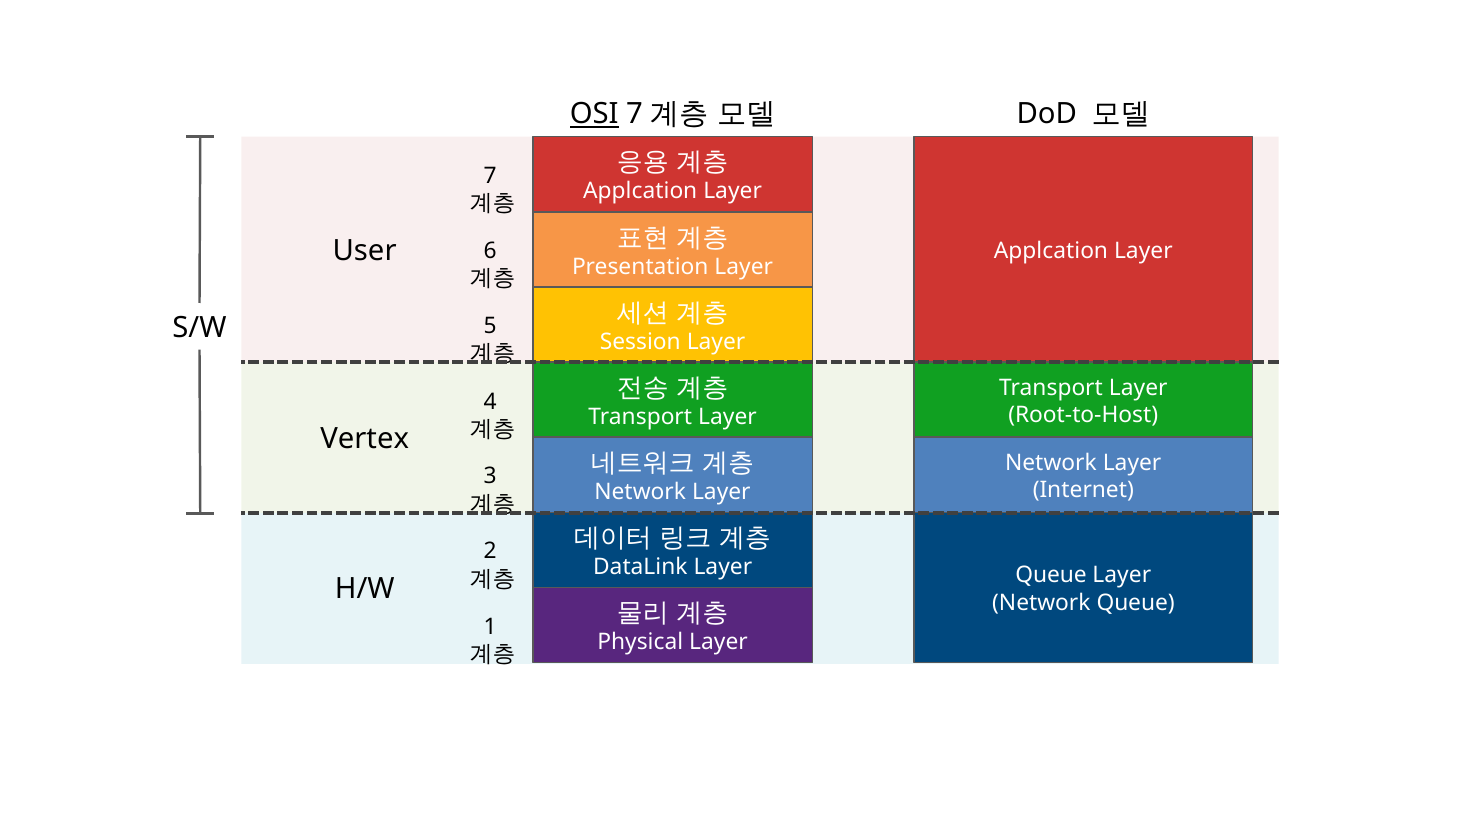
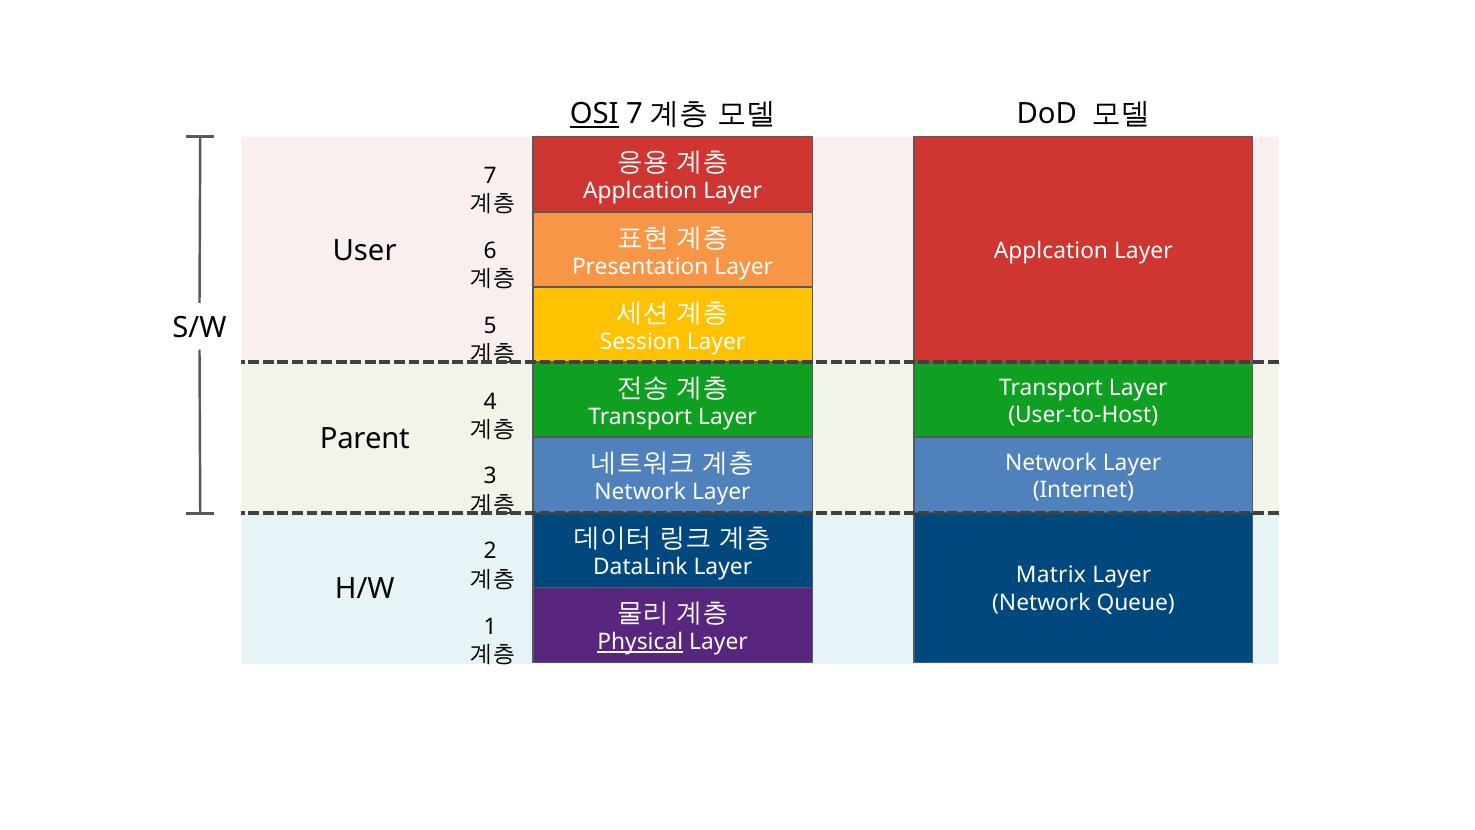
Root-to-Host: Root-to-Host -> User-to-Host (1083, 415)
Vertex: Vertex -> Parent (365, 439)
Queue: Queue -> Matrix (1051, 575)
Physical underline: none -> present (640, 642)
